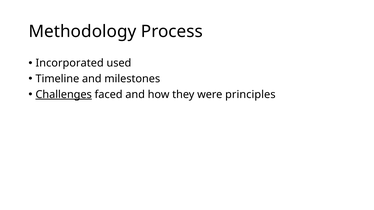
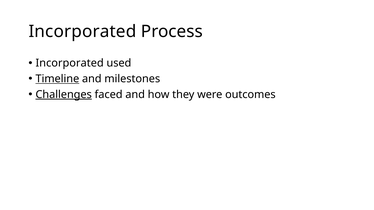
Methodology: Methodology -> Incorporated (82, 31)
Timeline underline: none -> present (57, 79)
principles: principles -> outcomes (250, 95)
